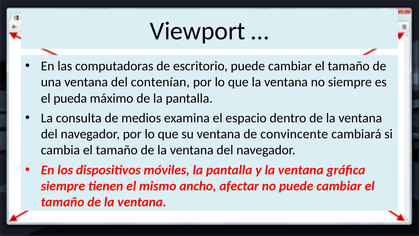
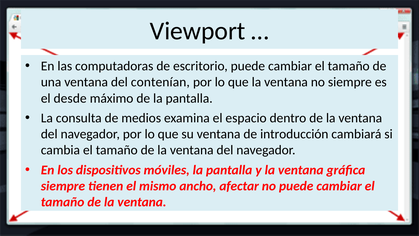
pueda: pueda -> desde (70, 98)
convincente: convincente -> introducción (294, 134)
